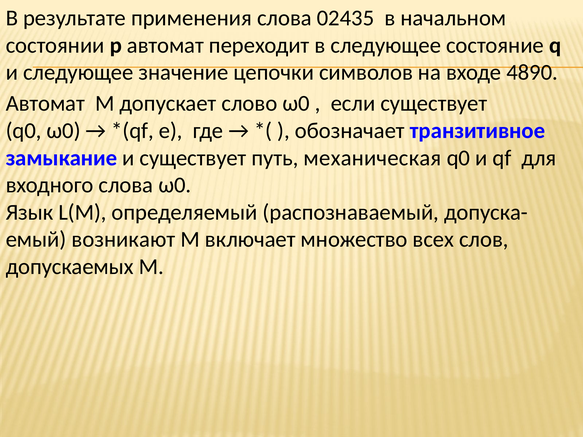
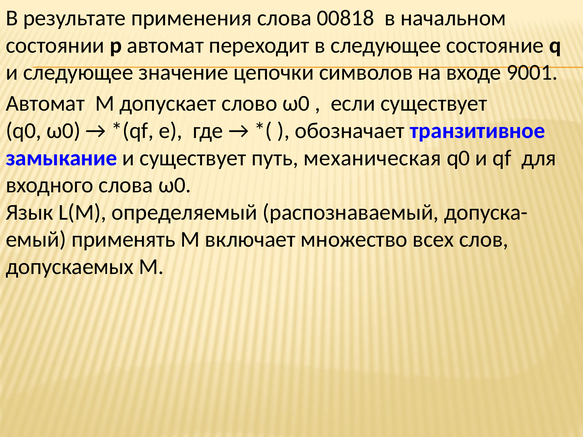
02435: 02435 -> 00818 (346, 18)
4890: 4890 -> 9001 (532, 72)
возникают: возникают -> применять (123, 240)
